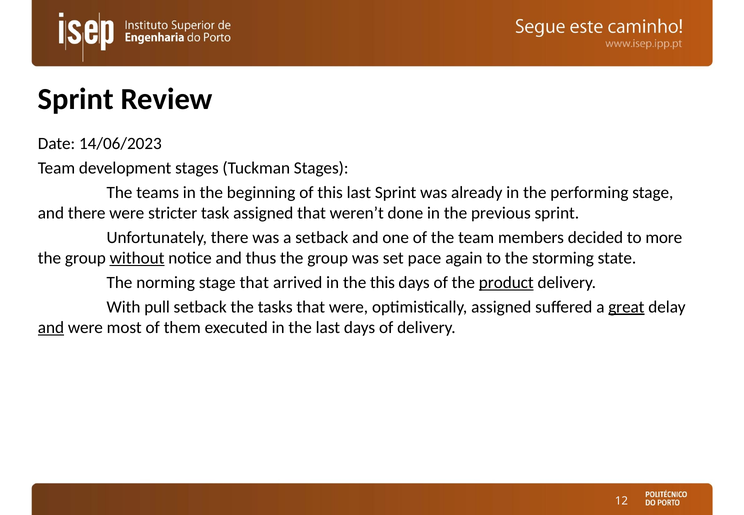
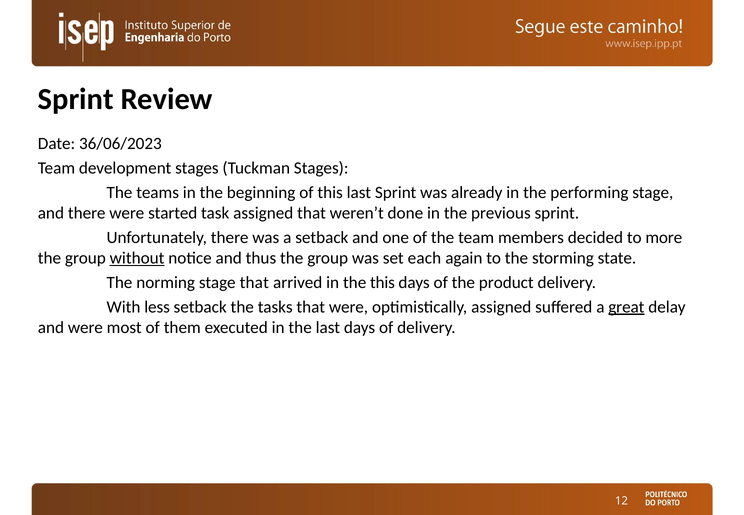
14/06/2023: 14/06/2023 -> 36/06/2023 (120, 144)
stricter: stricter -> started (173, 213)
pace: pace -> each (424, 258)
product underline: present -> none (506, 283)
pull: pull -> less (157, 307)
and underline: present -> none (51, 328)
